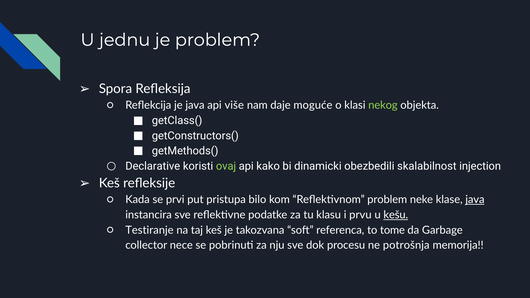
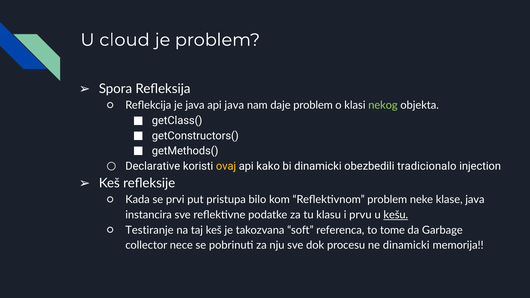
jednu: jednu -> cloud (125, 40)
api više: više -> java (234, 105)
daje moguće: moguće -> problem (313, 105)
ovaj colour: light green -> yellow (226, 166)
skalabilnost: skalabilnost -> tradicionalo (427, 166)
java underline: present -> none (475, 200)
ne potrošnja: potrošnja -> dinamicki (406, 245)
